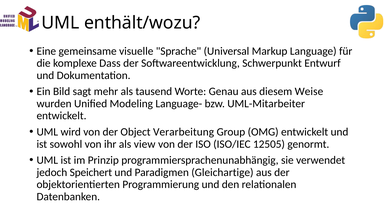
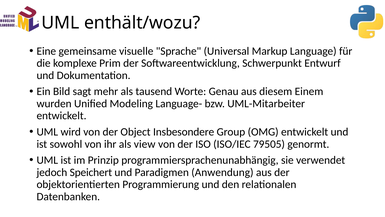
Dass: Dass -> Prim (110, 63)
Weise: Weise -> Einem (309, 91)
Verarbeitung: Verarbeitung -> Insbesondere (184, 132)
12505: 12505 -> 79505 (269, 144)
Gleichartige: Gleichartige -> Anwendung (222, 172)
